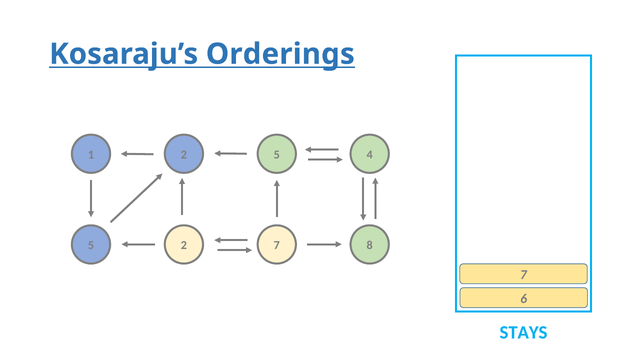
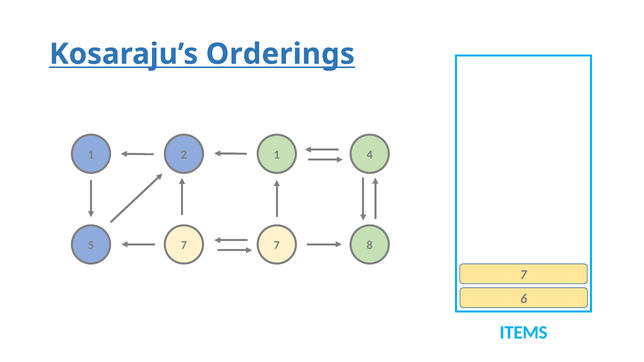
2 5: 5 -> 1 (277, 155)
5 2: 2 -> 7 (184, 245)
STAYS: STAYS -> ITEMS (524, 333)
